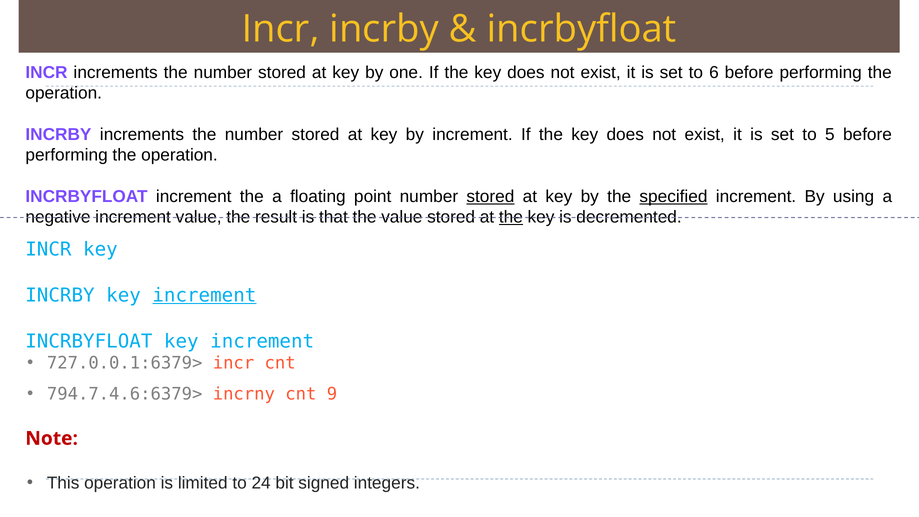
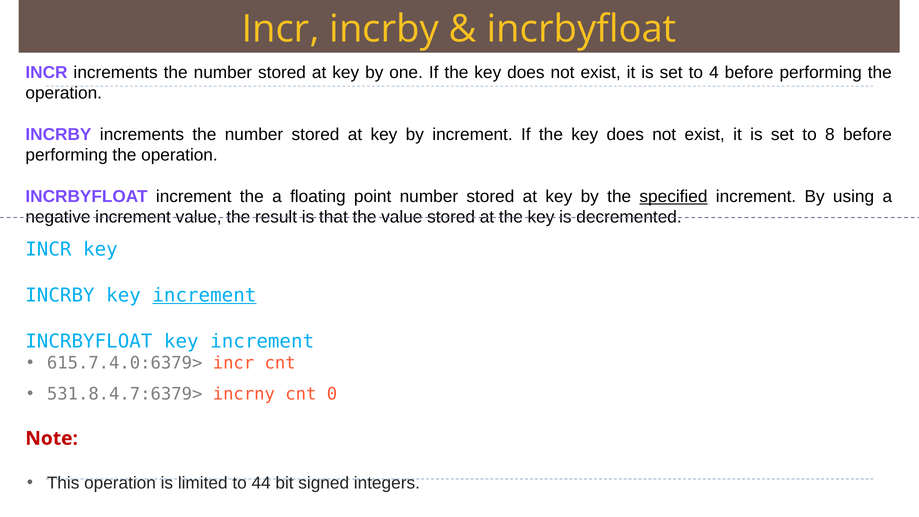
6: 6 -> 4 (714, 72)
5: 5 -> 8 (830, 134)
stored underline: present -> none (490, 196)
the underline: present -> none (511, 217)
727.0.0.1:6379>: 727.0.0.1:6379> -> 615.7.4.0:6379> (125, 363)
794.7.4.6:6379>: 794.7.4.6:6379> -> 531.8.4.7:6379> (125, 394)
9: 9 -> 0 (332, 394)
24: 24 -> 44 (261, 483)
